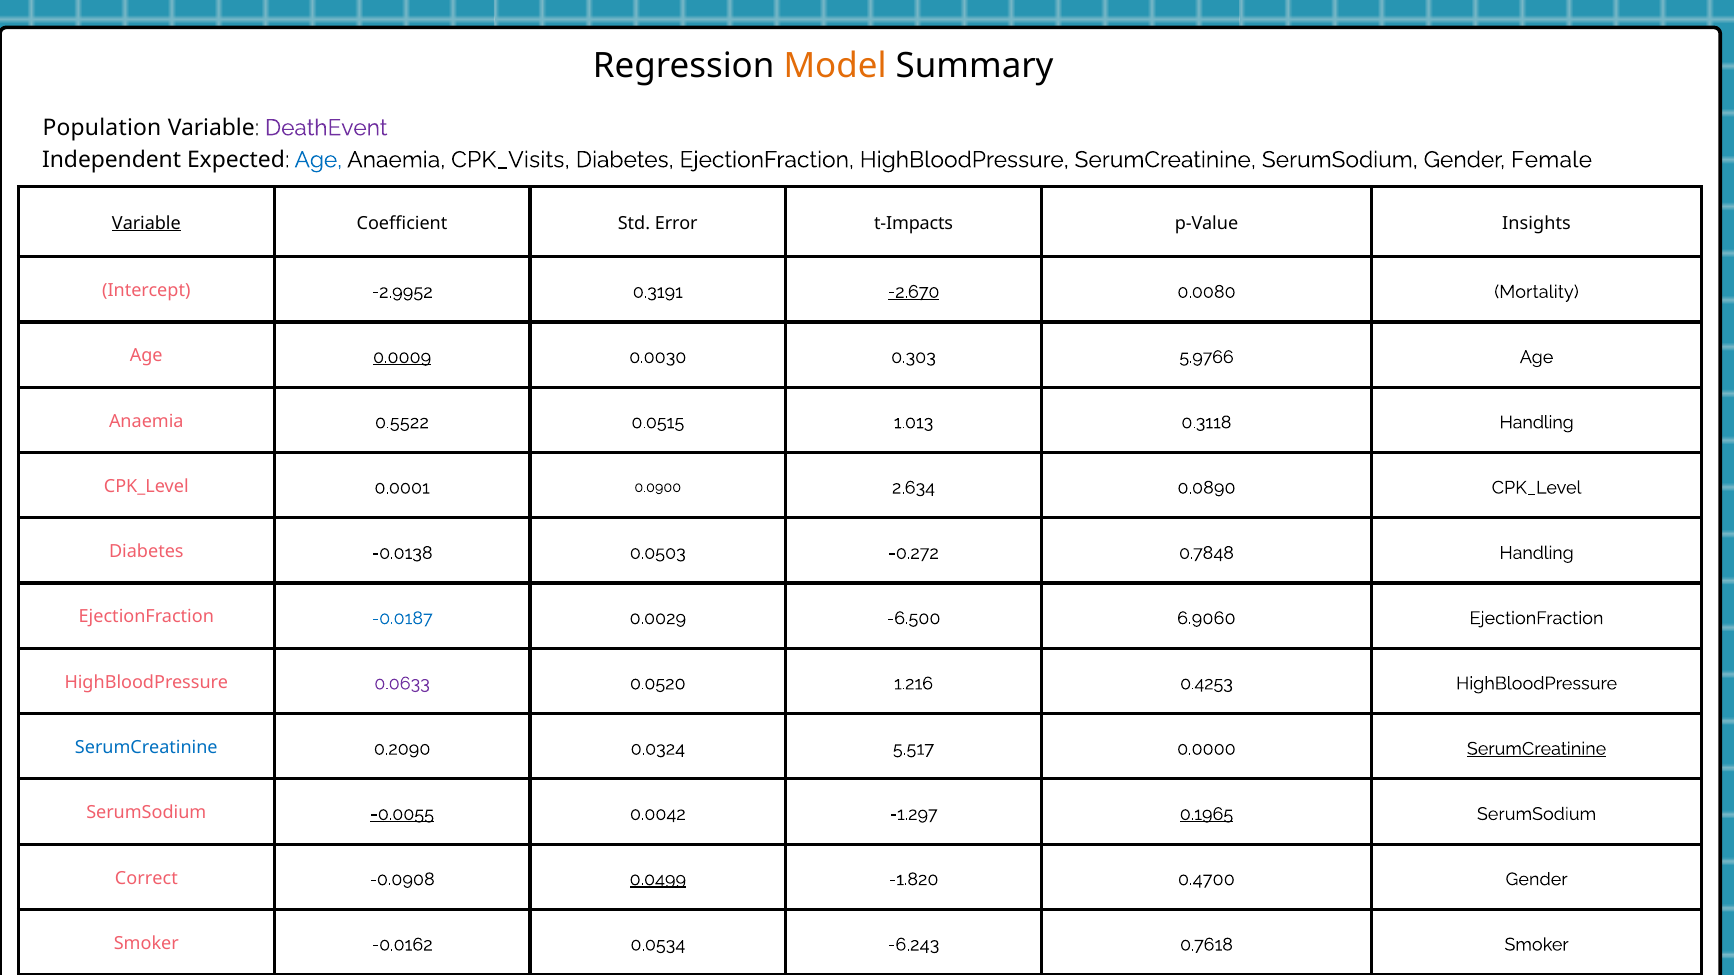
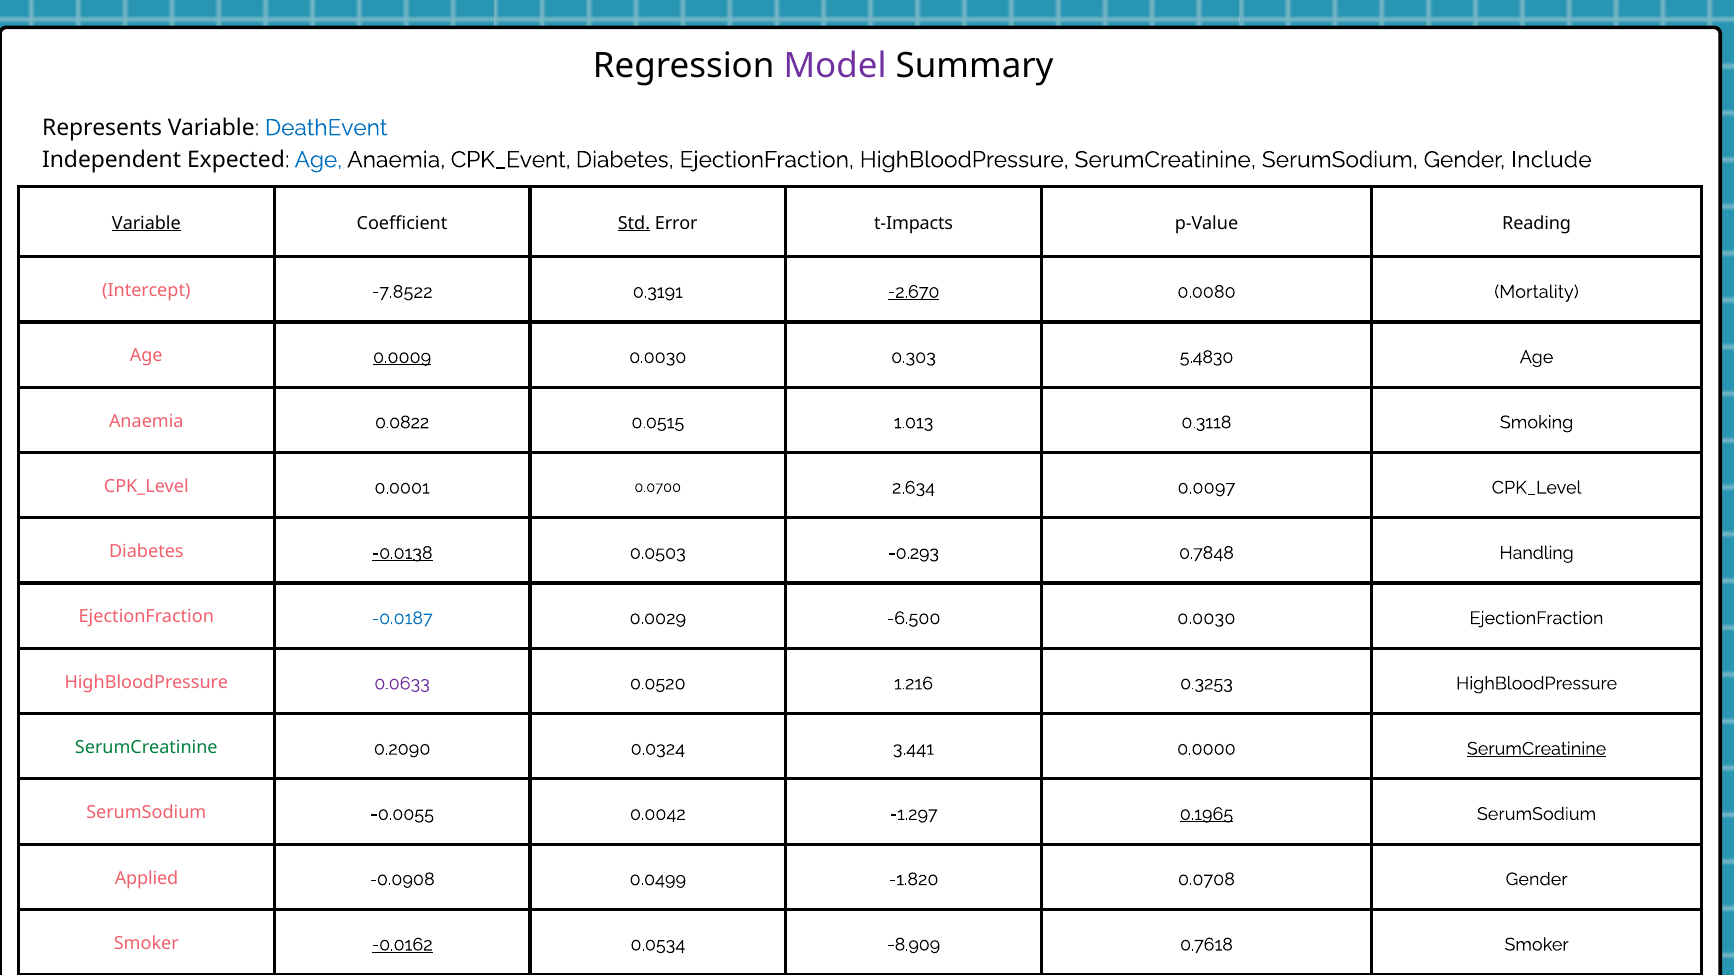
Model colour: orange -> purple (835, 66)
Population: Population -> Represents (102, 128)
DeathEvent colour: purple -> blue (326, 128)
CPK_Visits: CPK_Visits -> CPK_Event (511, 160)
Female: Female -> Include (1551, 160)
Std underline: none -> present (634, 223)
Insights: Insights -> Reading (1537, 223)
-2.9952: -2.9952 -> -7.8522 (402, 292)
5.9766: 5.9766 -> 5.4830 (1207, 357)
0.5522: 0.5522 -> 0.0822 (402, 423)
0.3118 Handling: Handling -> Smoking (1537, 423)
0.0900: 0.0900 -> 0.0700 (658, 487)
0.0890: 0.0890 -> 0.0097 (1206, 488)
-0.0138 underline: none -> present (402, 553)
-0.272: -0.272 -> -0.293 (914, 553)
-6.500 6.9060: 6.9060 -> 0.0030 (1206, 618)
0.4253: 0.4253 -> 0.3253 (1206, 684)
SerumCreatinine colour: blue -> green (146, 748)
5.517: 5.517 -> 3.441 (913, 749)
-0.0055 underline: present -> none (402, 814)
Correct: Correct -> Applied (146, 878)
0.0499 underline: present -> none (658, 880)
0.4700: 0.4700 -> 0.0708 (1206, 880)
-0.0162 underline: none -> present (402, 945)
-6.243: -6.243 -> -8.909 (914, 945)
